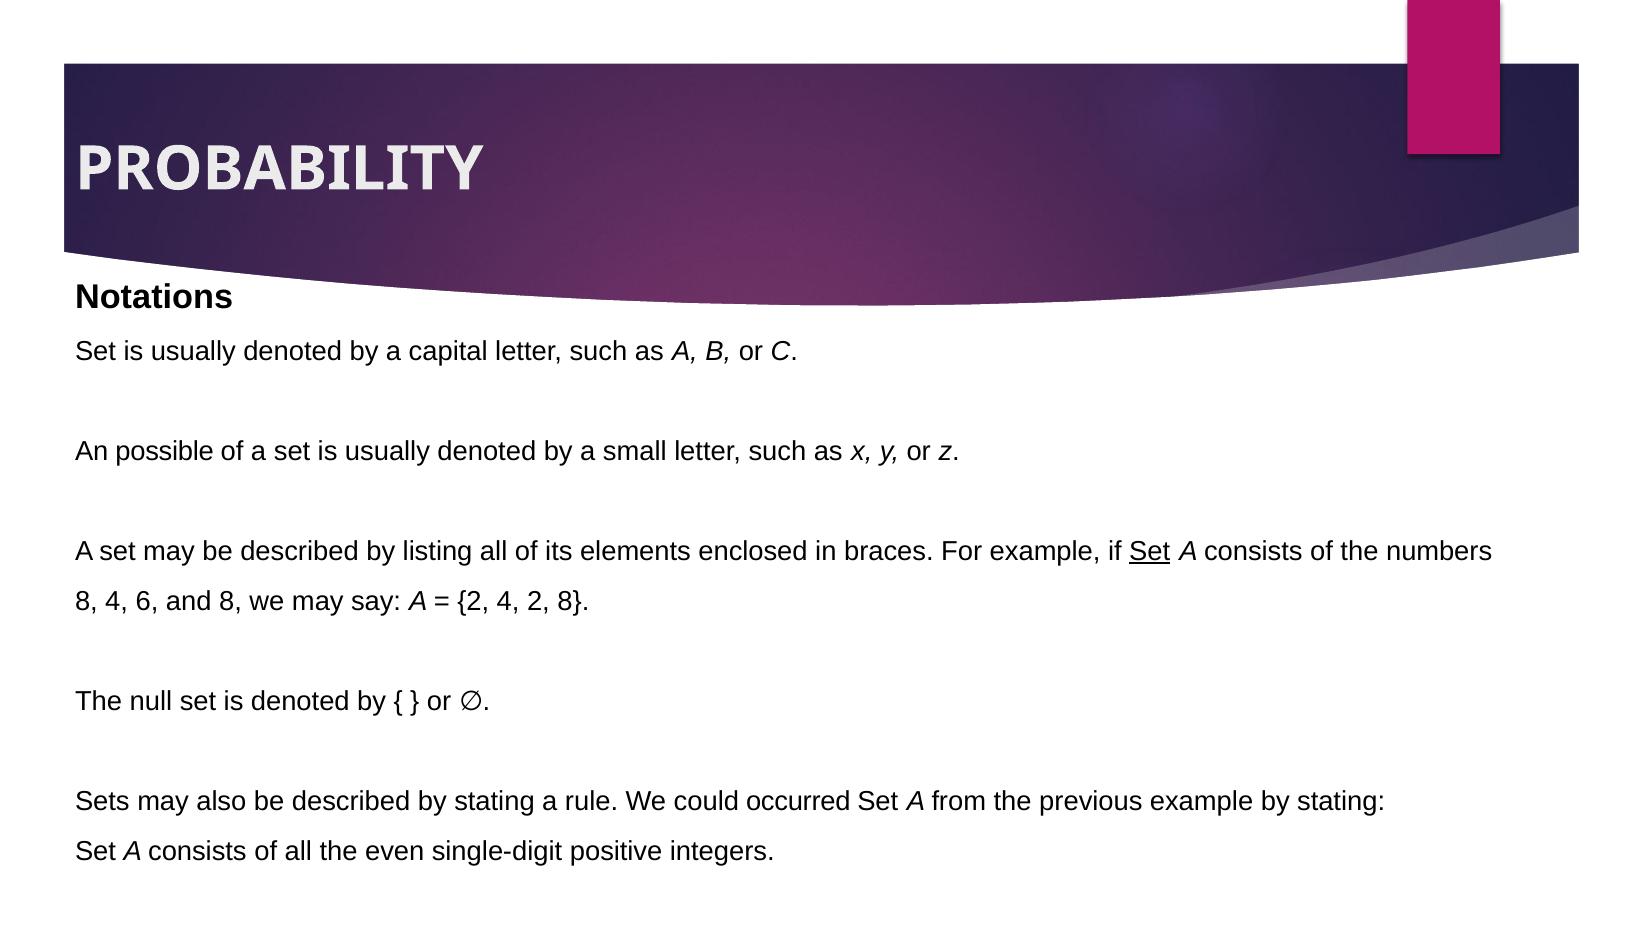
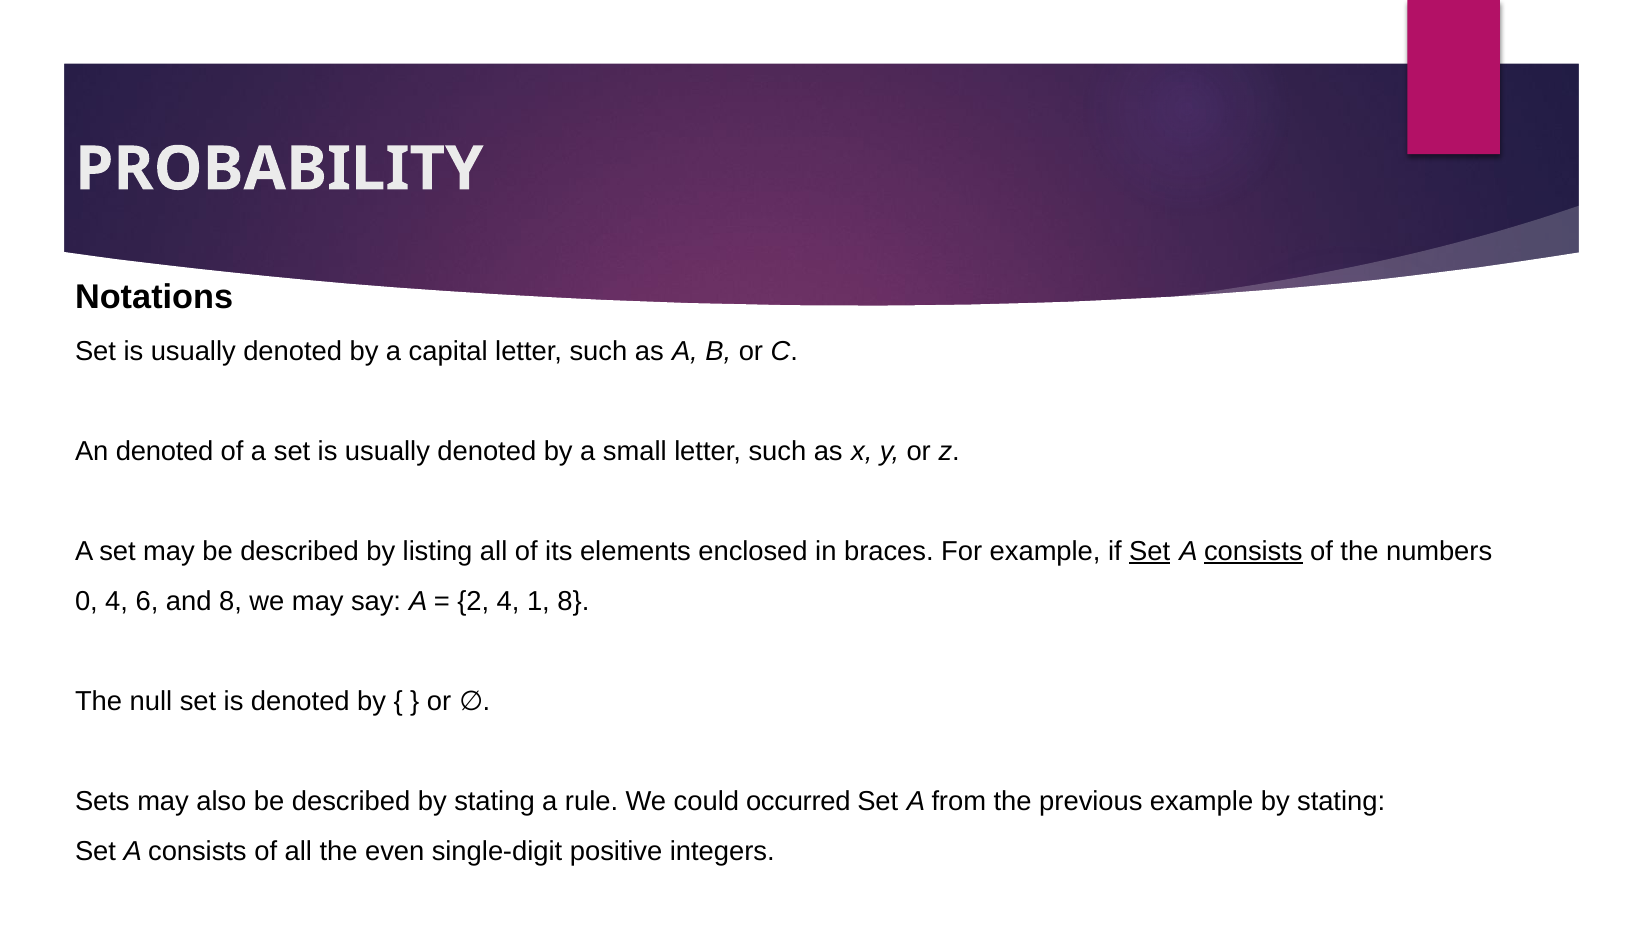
An possible: possible -> denoted (165, 451)
consists underline: none -> present (1253, 551)
8: 8 -> 0 (86, 601)
4 2: 2 -> 1 (538, 601)
